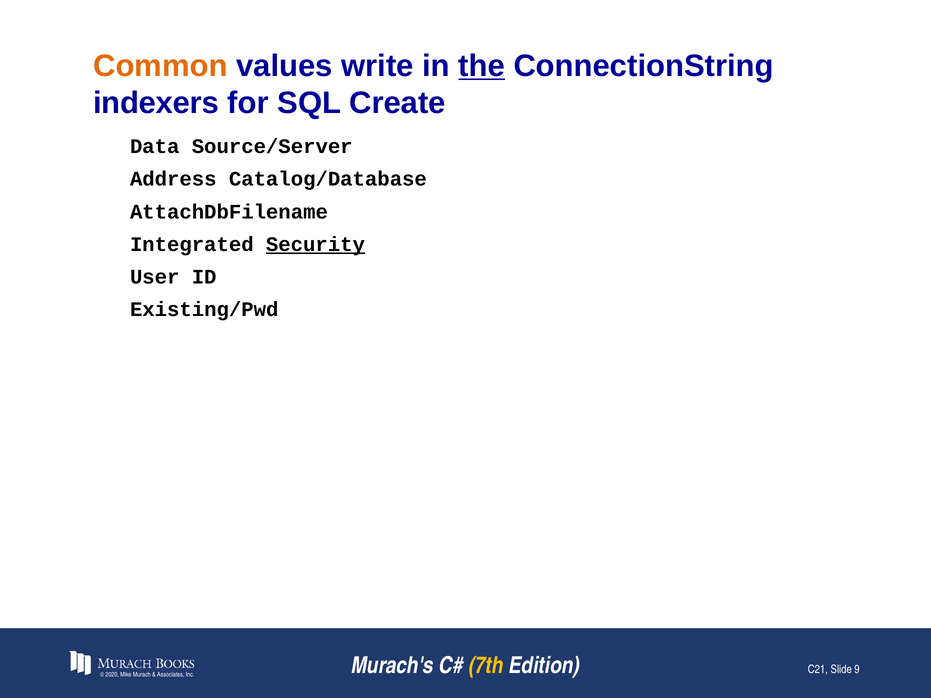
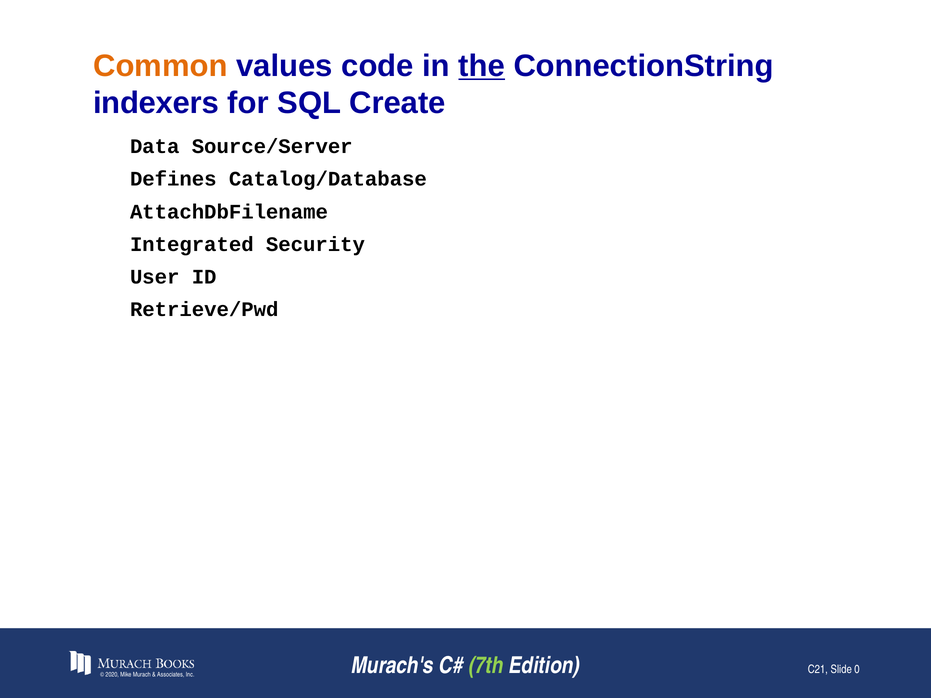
write: write -> code (377, 66)
Address: Address -> Defines (173, 179)
Security underline: present -> none (315, 244)
Existing/Pwd: Existing/Pwd -> Retrieve/Pwd (204, 310)
7th colour: yellow -> light green (486, 666)
9: 9 -> 0 (857, 670)
